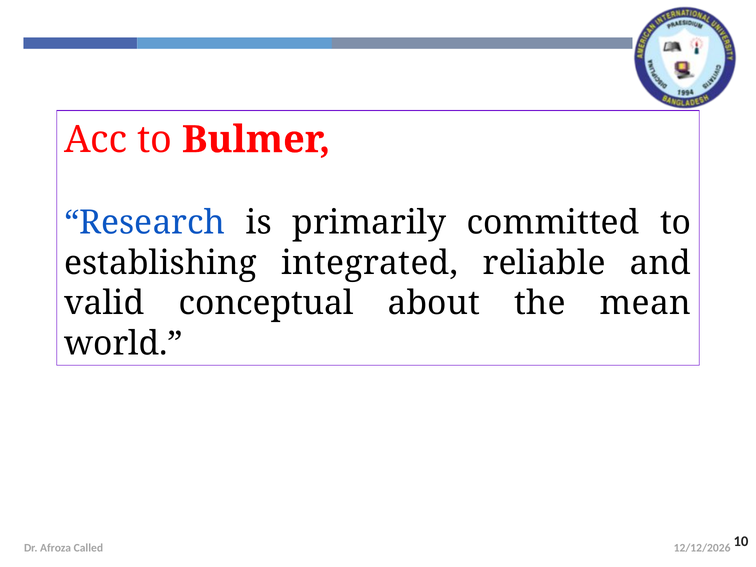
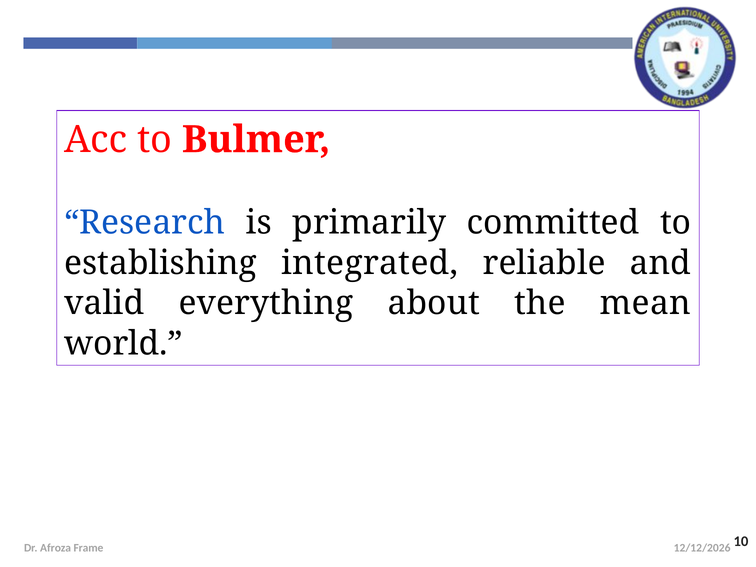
conceptual: conceptual -> everything (266, 303)
Called: Called -> Frame (88, 548)
